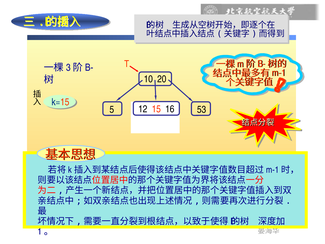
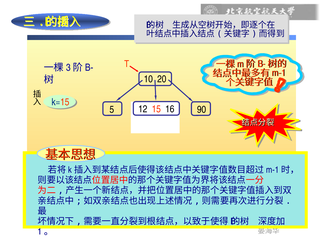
53: 53 -> 90 (202, 109)
